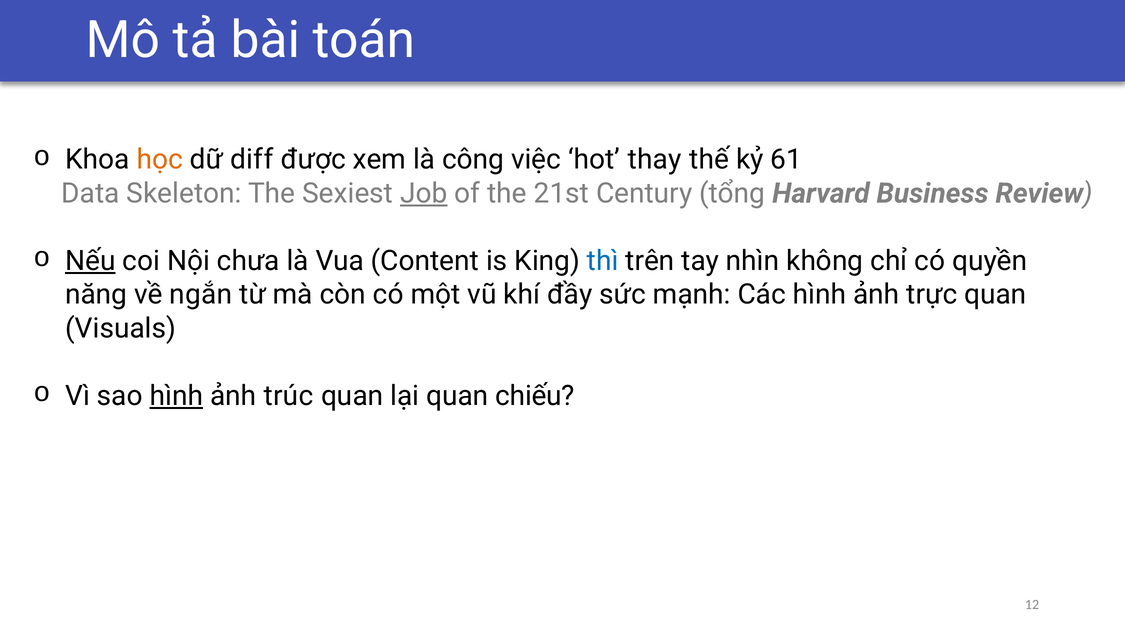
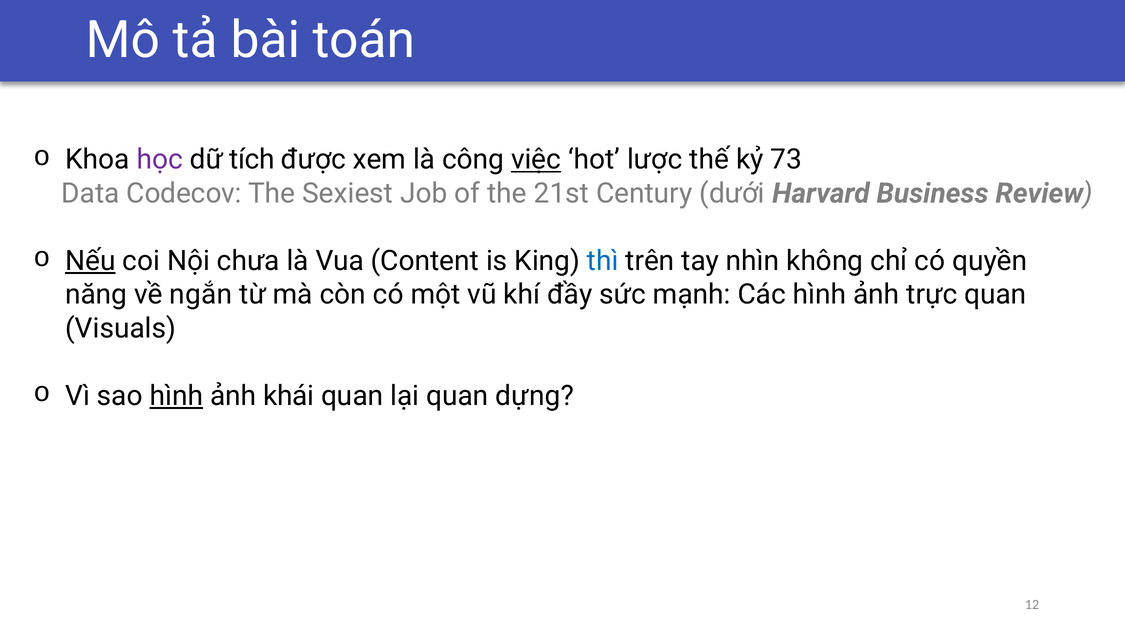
học colour: orange -> purple (160, 160)
diff: diff -> tích (252, 160)
việc underline: none -> present (536, 160)
thay: thay -> lược (655, 160)
61: 61 -> 73 (786, 160)
Skeleton: Skeleton -> Codecov (184, 193)
Job underline: present -> none (424, 193)
tổng: tổng -> dưới (732, 193)
trúc: trúc -> khái (289, 396)
chiếu: chiếu -> dựng (535, 396)
